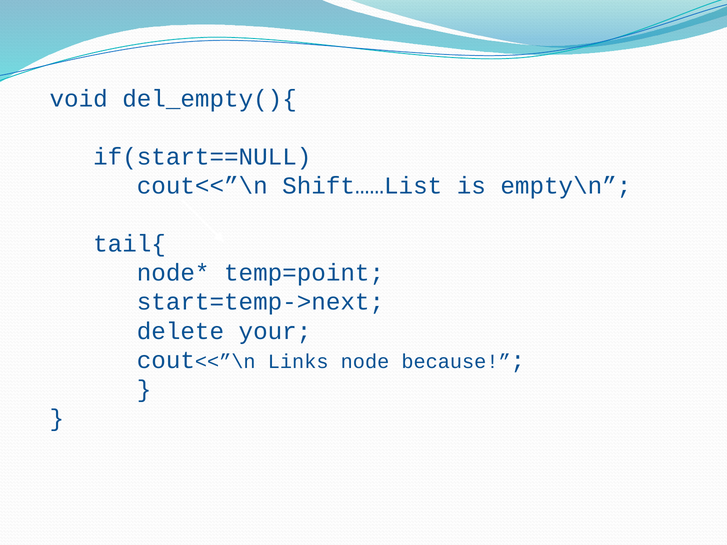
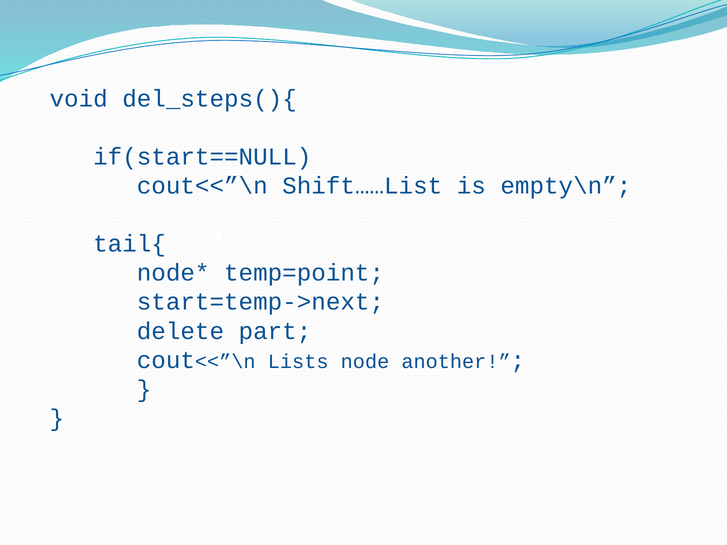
del_empty(){: del_empty(){ -> del_steps(){ (210, 99)
your: your -> part (275, 331)
Links: Links -> Lists (298, 362)
because: because -> another (456, 362)
